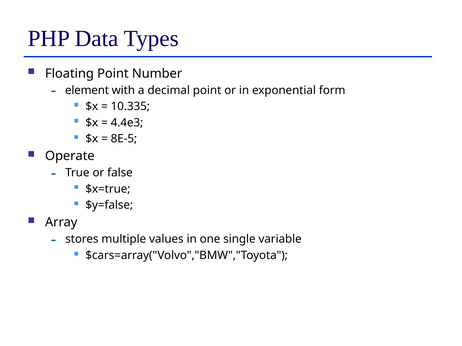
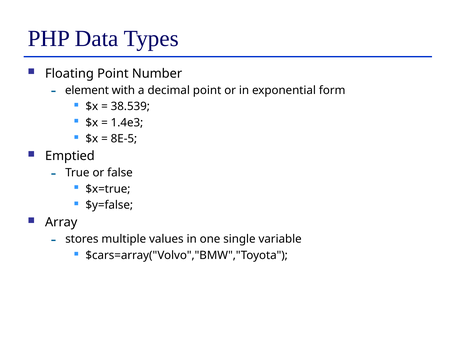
10.335: 10.335 -> 38.539 (130, 107)
4.4e3: 4.4e3 -> 1.4e3 (127, 123)
Operate: Operate -> Emptied (70, 156)
